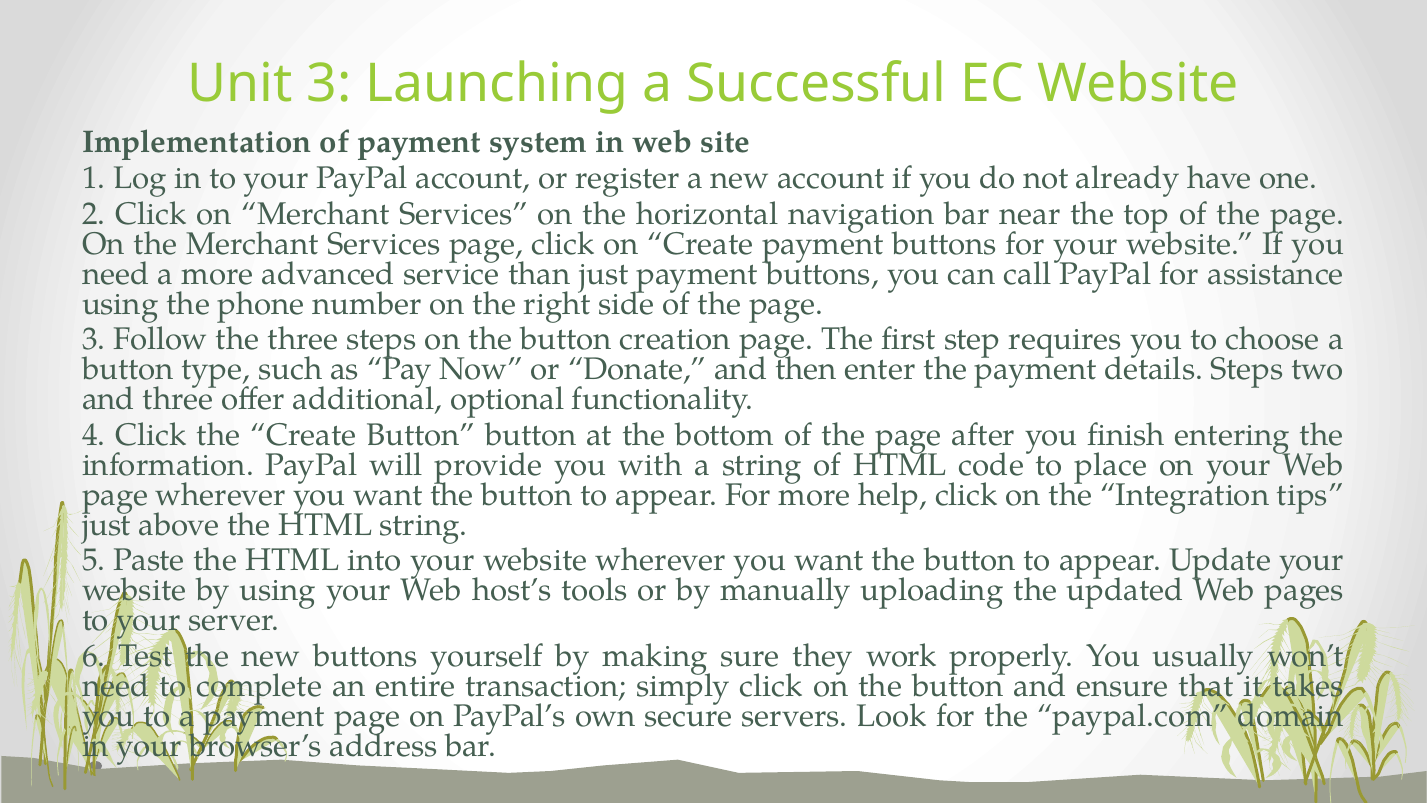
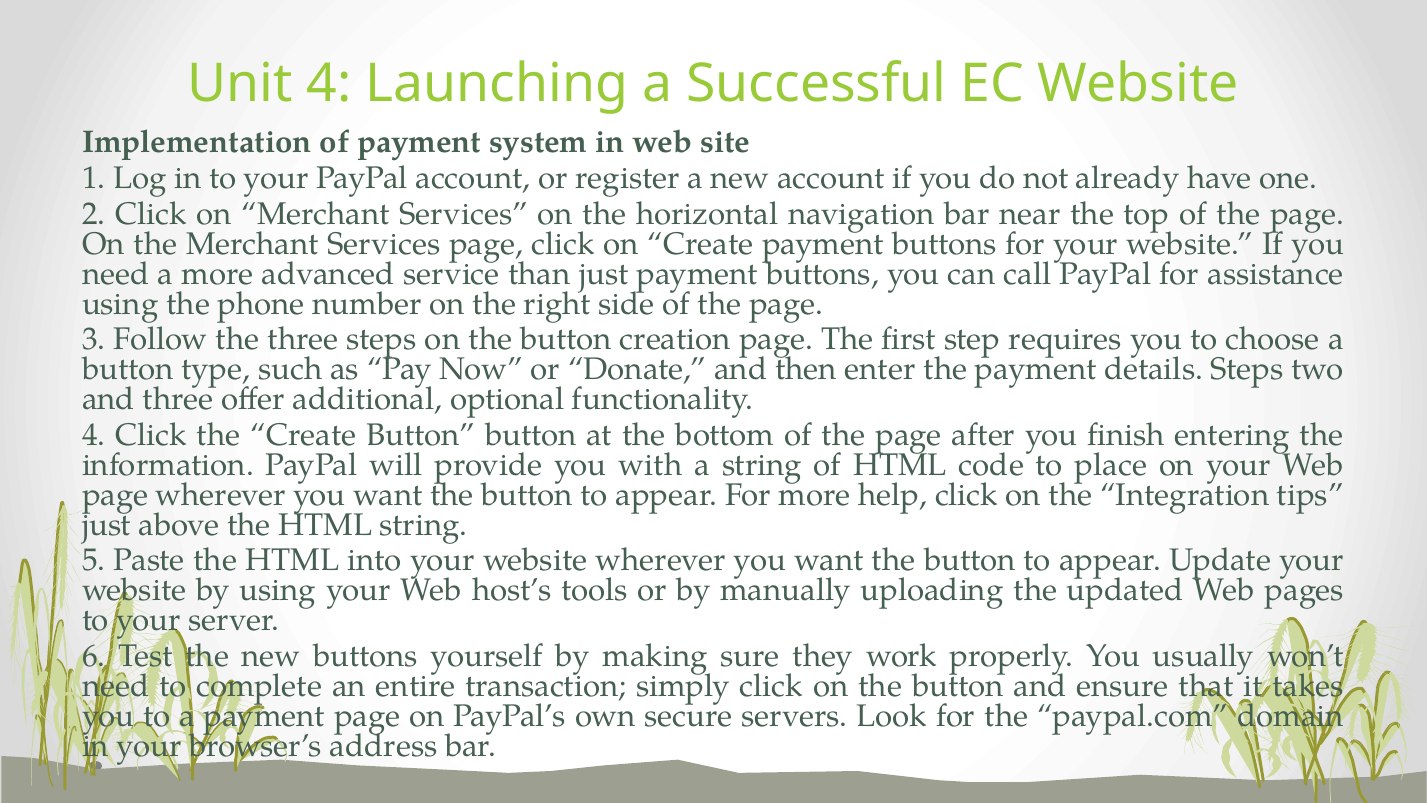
Unit 3: 3 -> 4 (329, 84)
